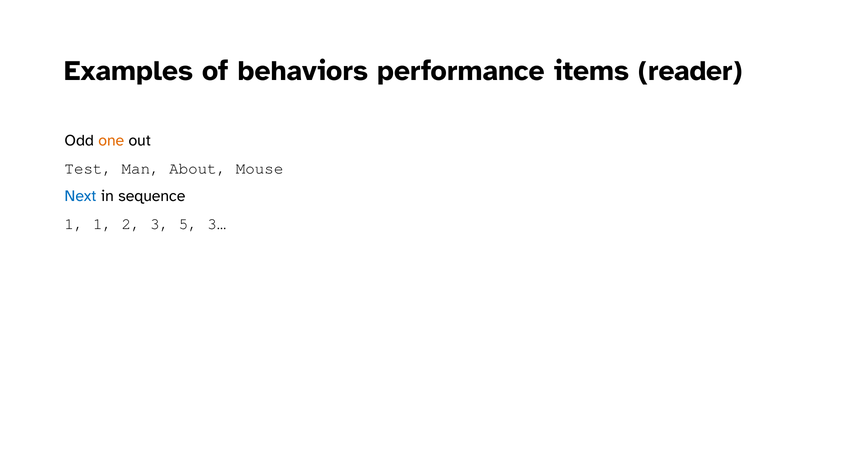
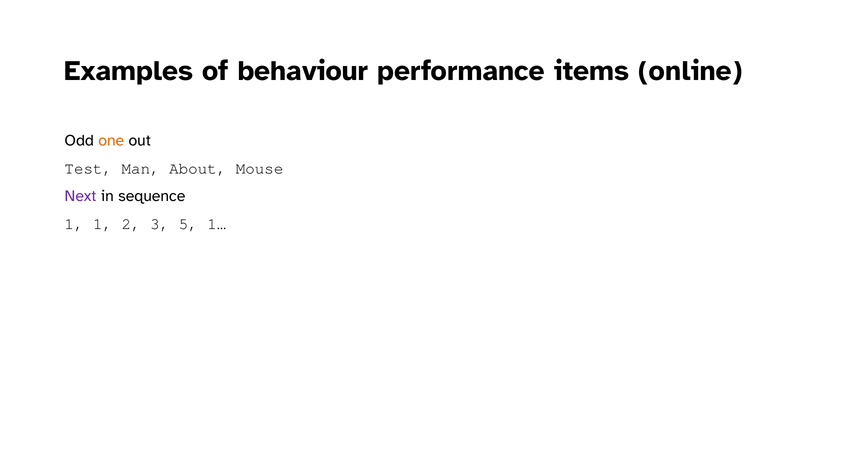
behaviors: behaviors -> behaviour (303, 71)
reader: reader -> online (690, 71)
Next colour: blue -> purple (80, 196)
3…: 3… -> 1… (217, 224)
